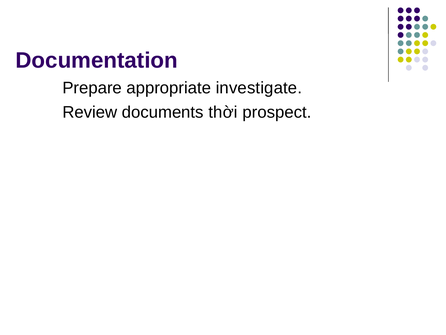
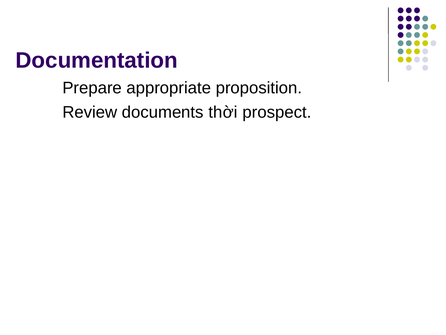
investigate: investigate -> proposition (259, 88)
